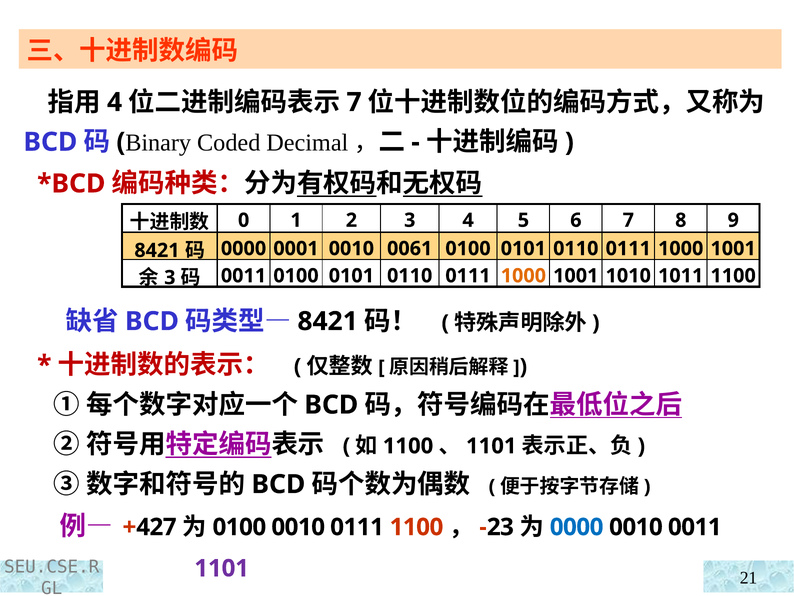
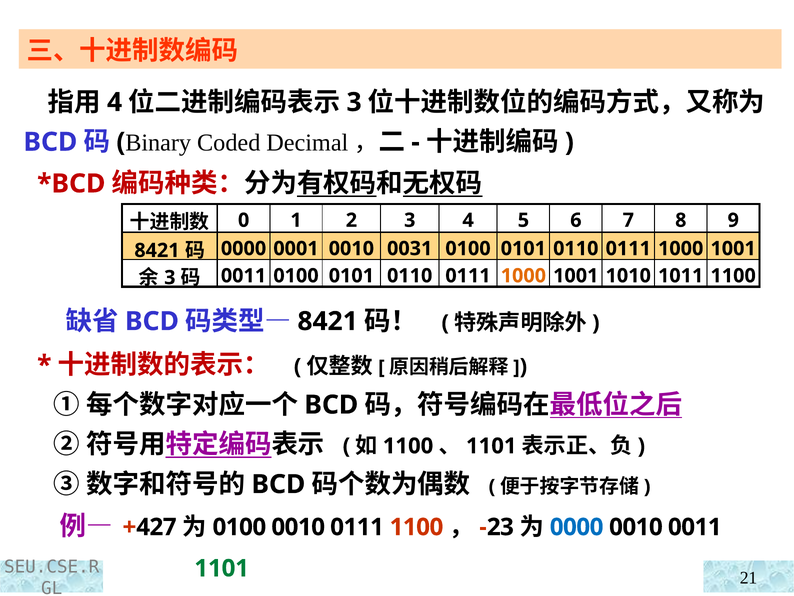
7: 7 -> 3 (354, 102)
0061: 0061 -> 0031 (410, 248)
1101 colour: purple -> green (222, 568)
